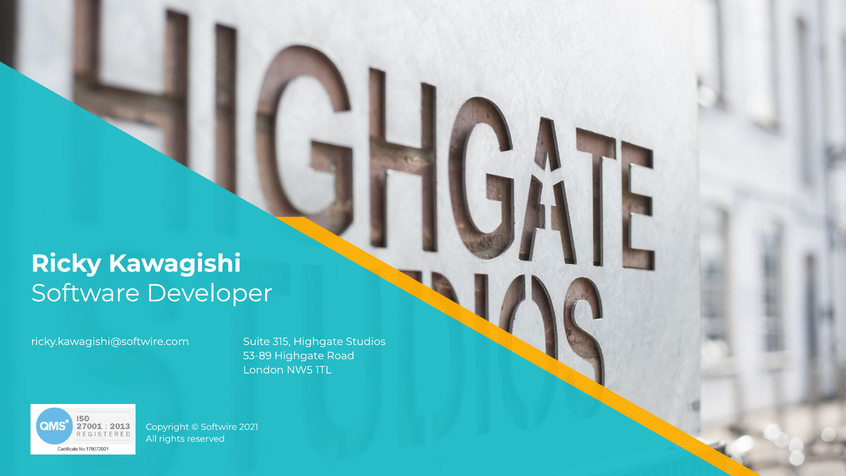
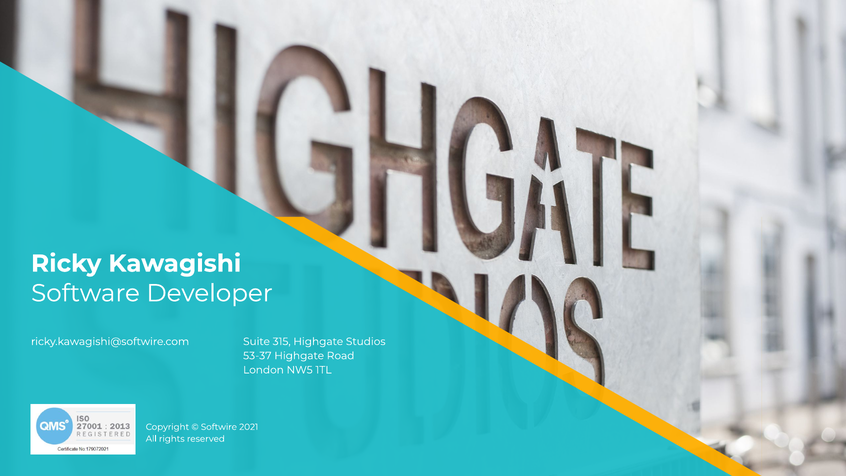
53-89: 53-89 -> 53-37 (257, 356)
